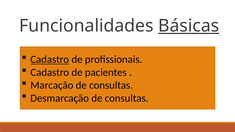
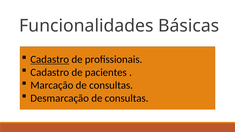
Básicas underline: present -> none (189, 26)
